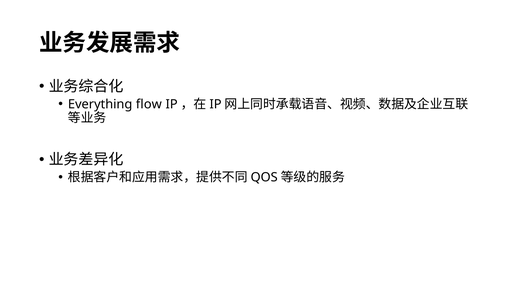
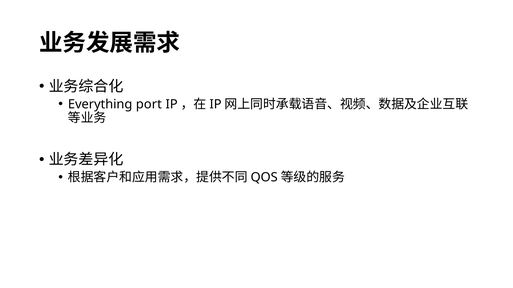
flow: flow -> port (149, 104)
